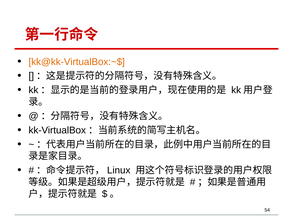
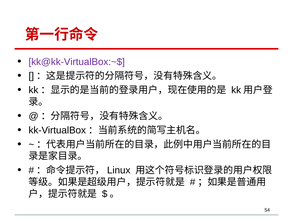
kk@kk-VirtualBox:~$ colour: orange -> purple (77, 62)
